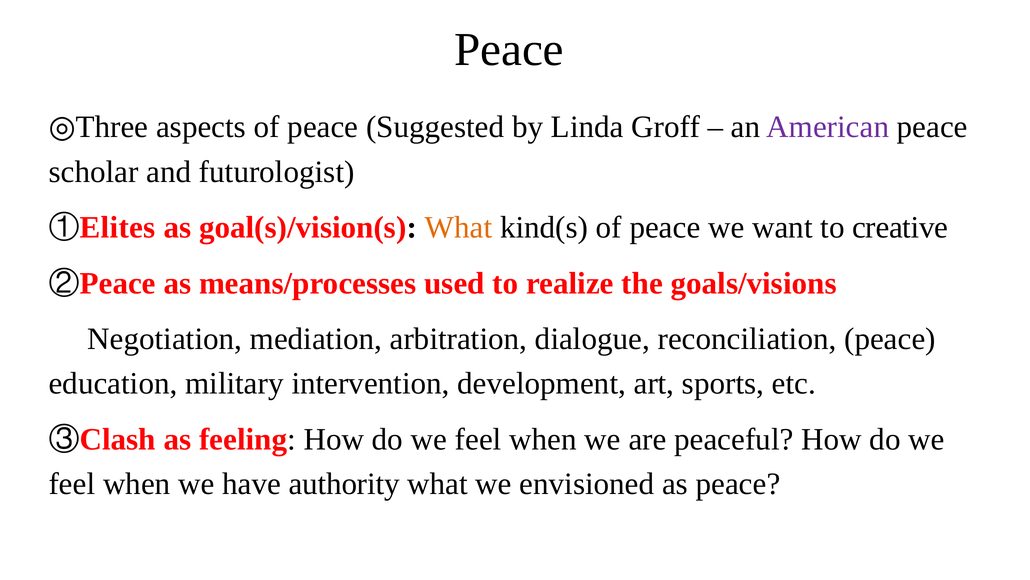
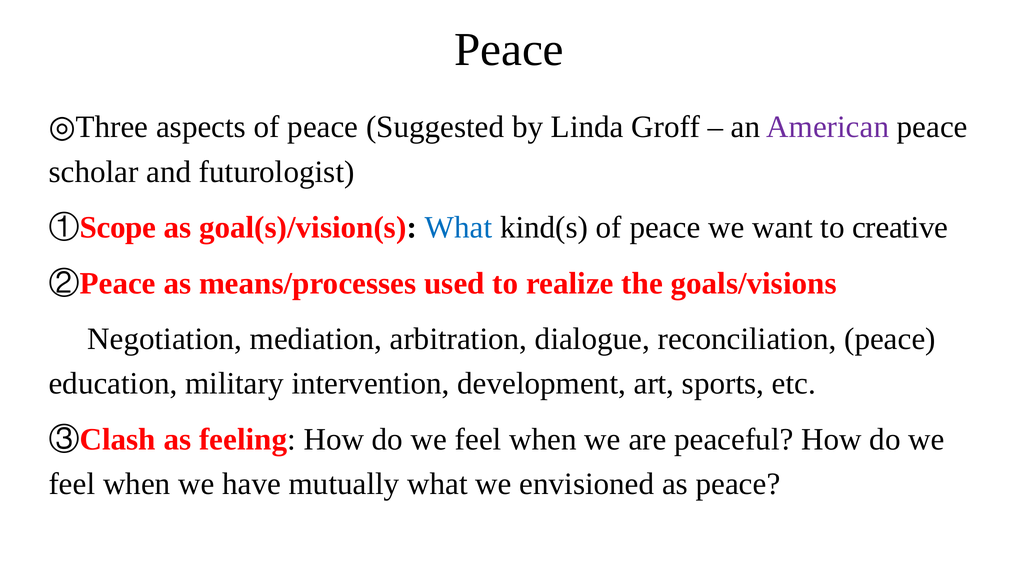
Elites: Elites -> Scope (118, 227)
What colour: orange -> blue (459, 227)
authority: authority -> mutually (344, 484)
